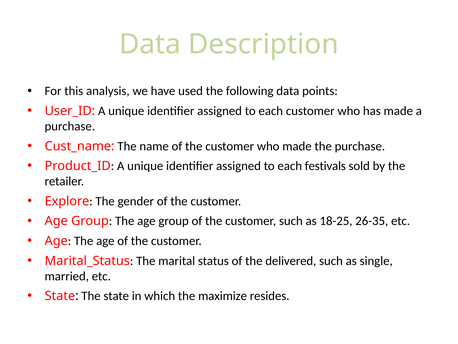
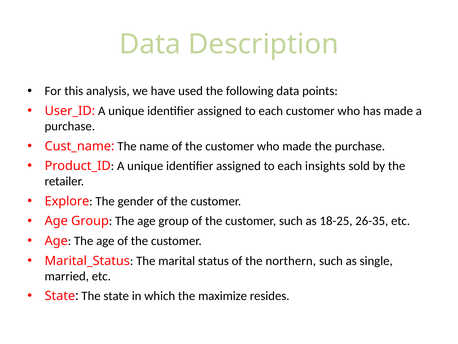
festivals: festivals -> insights (325, 166)
delivered: delivered -> northern (291, 260)
